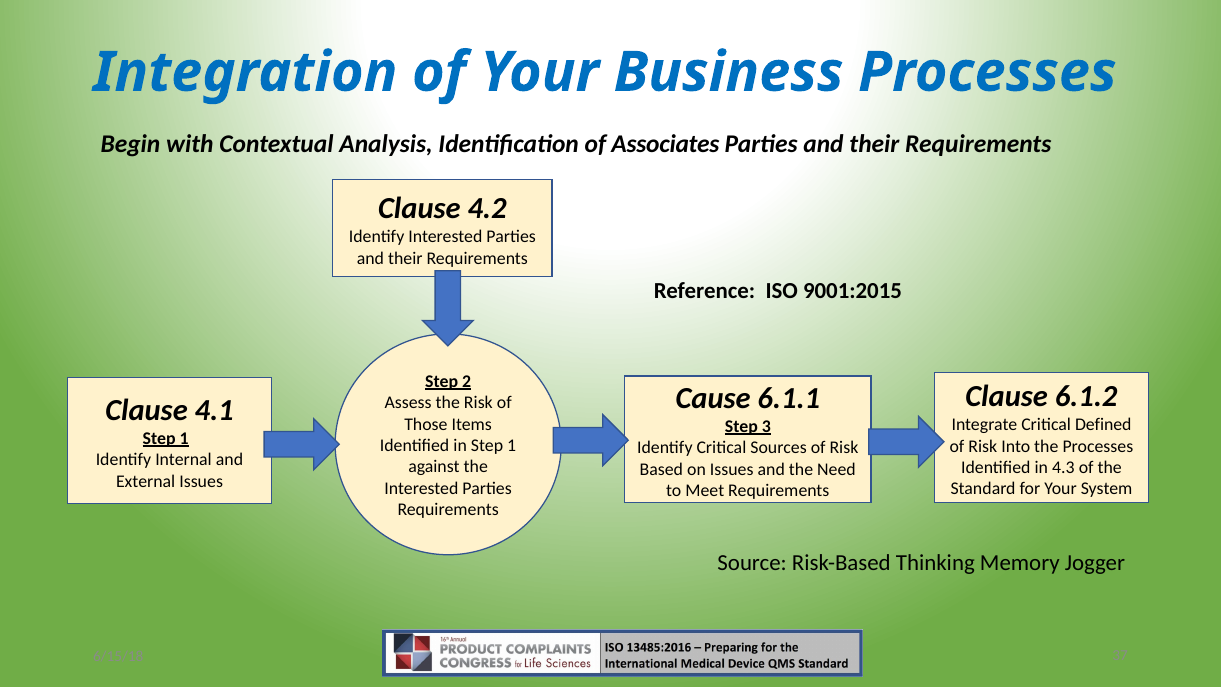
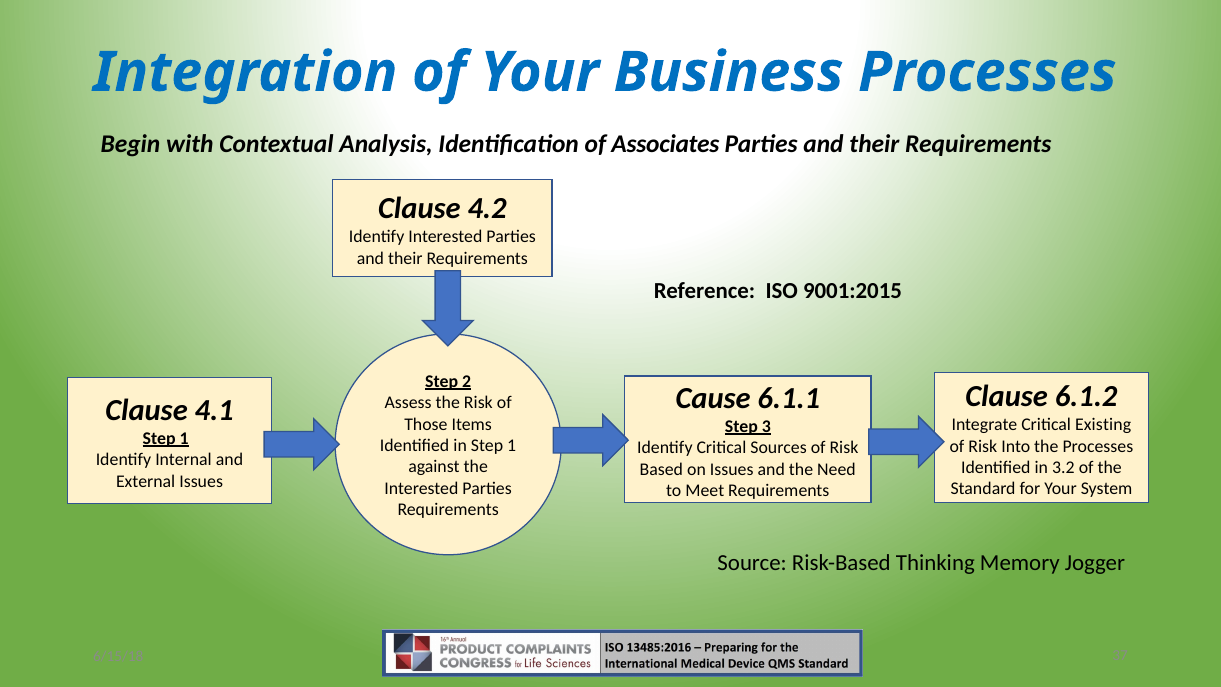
Defined: Defined -> Existing (1103, 425)
4.3: 4.3 -> 3.2 (1063, 467)
